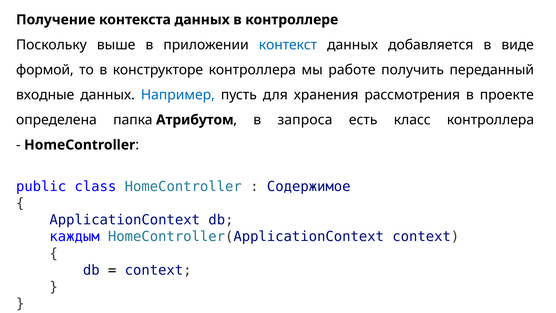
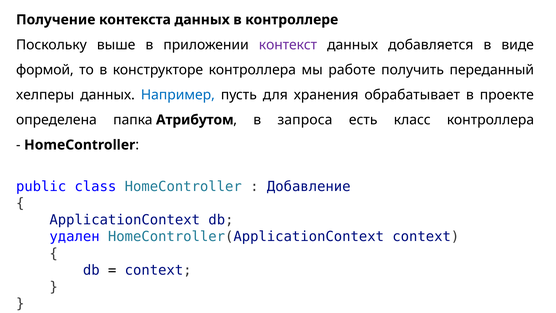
контекст colour: blue -> purple (288, 45)
входные: входные -> хелперы (45, 95)
рассмотрения: рассмотрения -> обрабатывает (412, 95)
Содержимое: Содержимое -> Добавление (309, 186)
каждым: каждым -> удален (75, 237)
